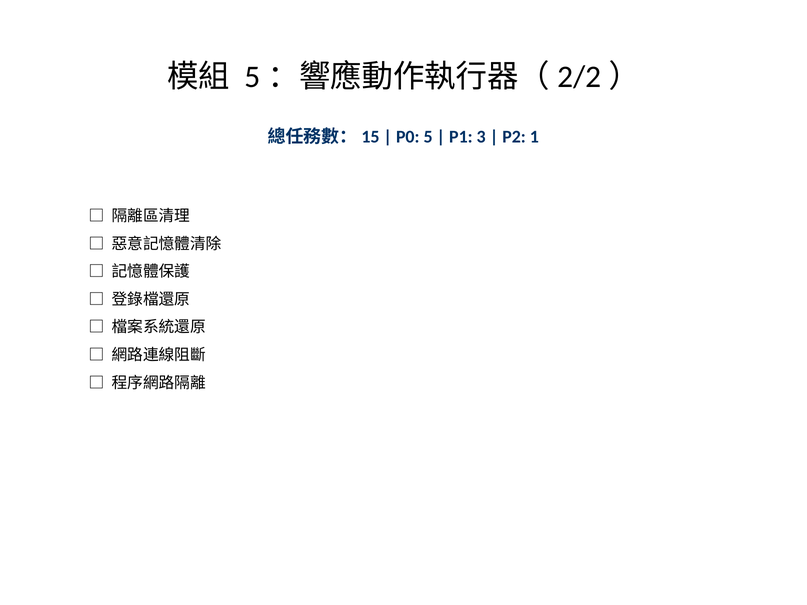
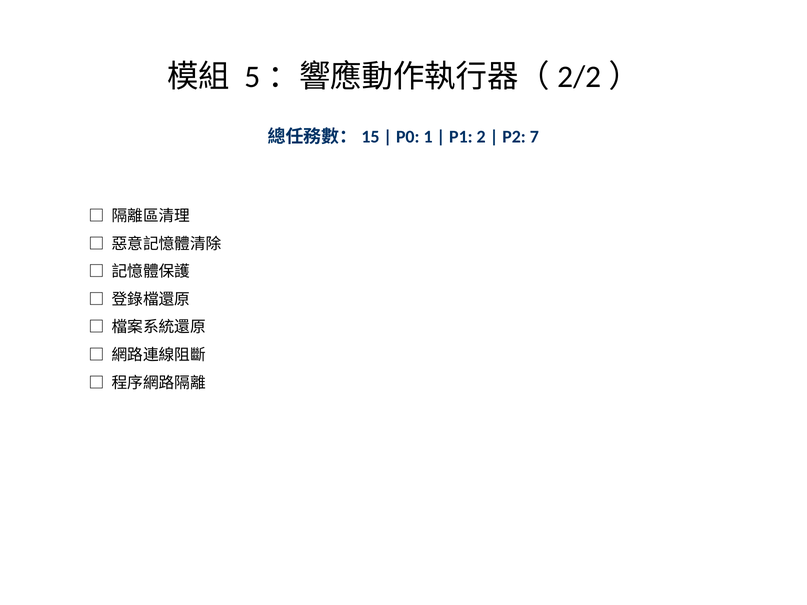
5: 5 -> 1 (428, 137)
3: 3 -> 2 (481, 137)
1: 1 -> 7 (534, 137)
